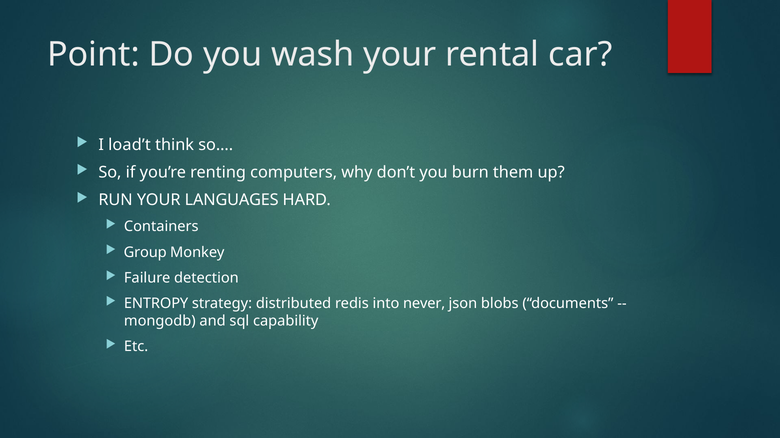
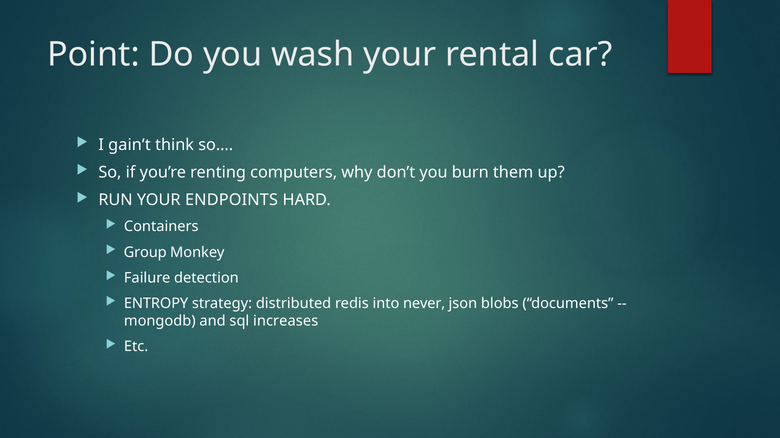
load’t: load’t -> gain’t (129, 145)
LANGUAGES: LANGUAGES -> ENDPOINTS (232, 200)
capability: capability -> increases (286, 322)
